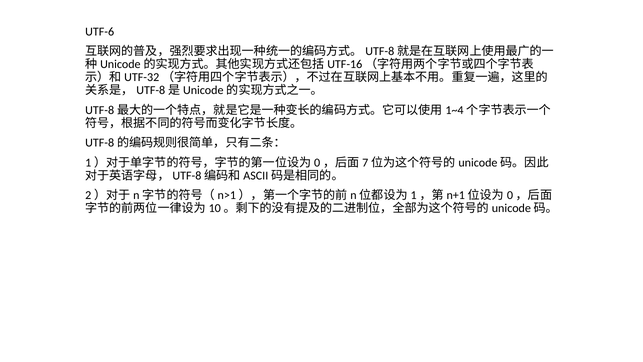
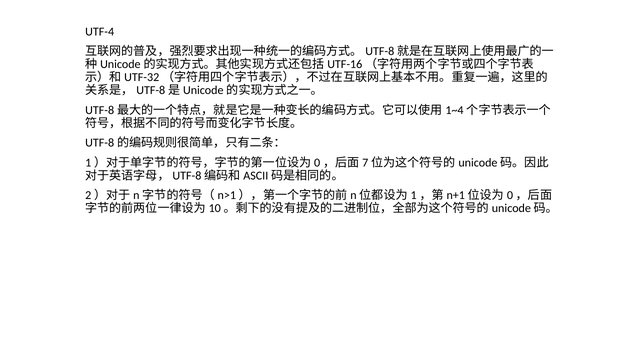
UTF-6: UTF-6 -> UTF-4 (100, 32)
